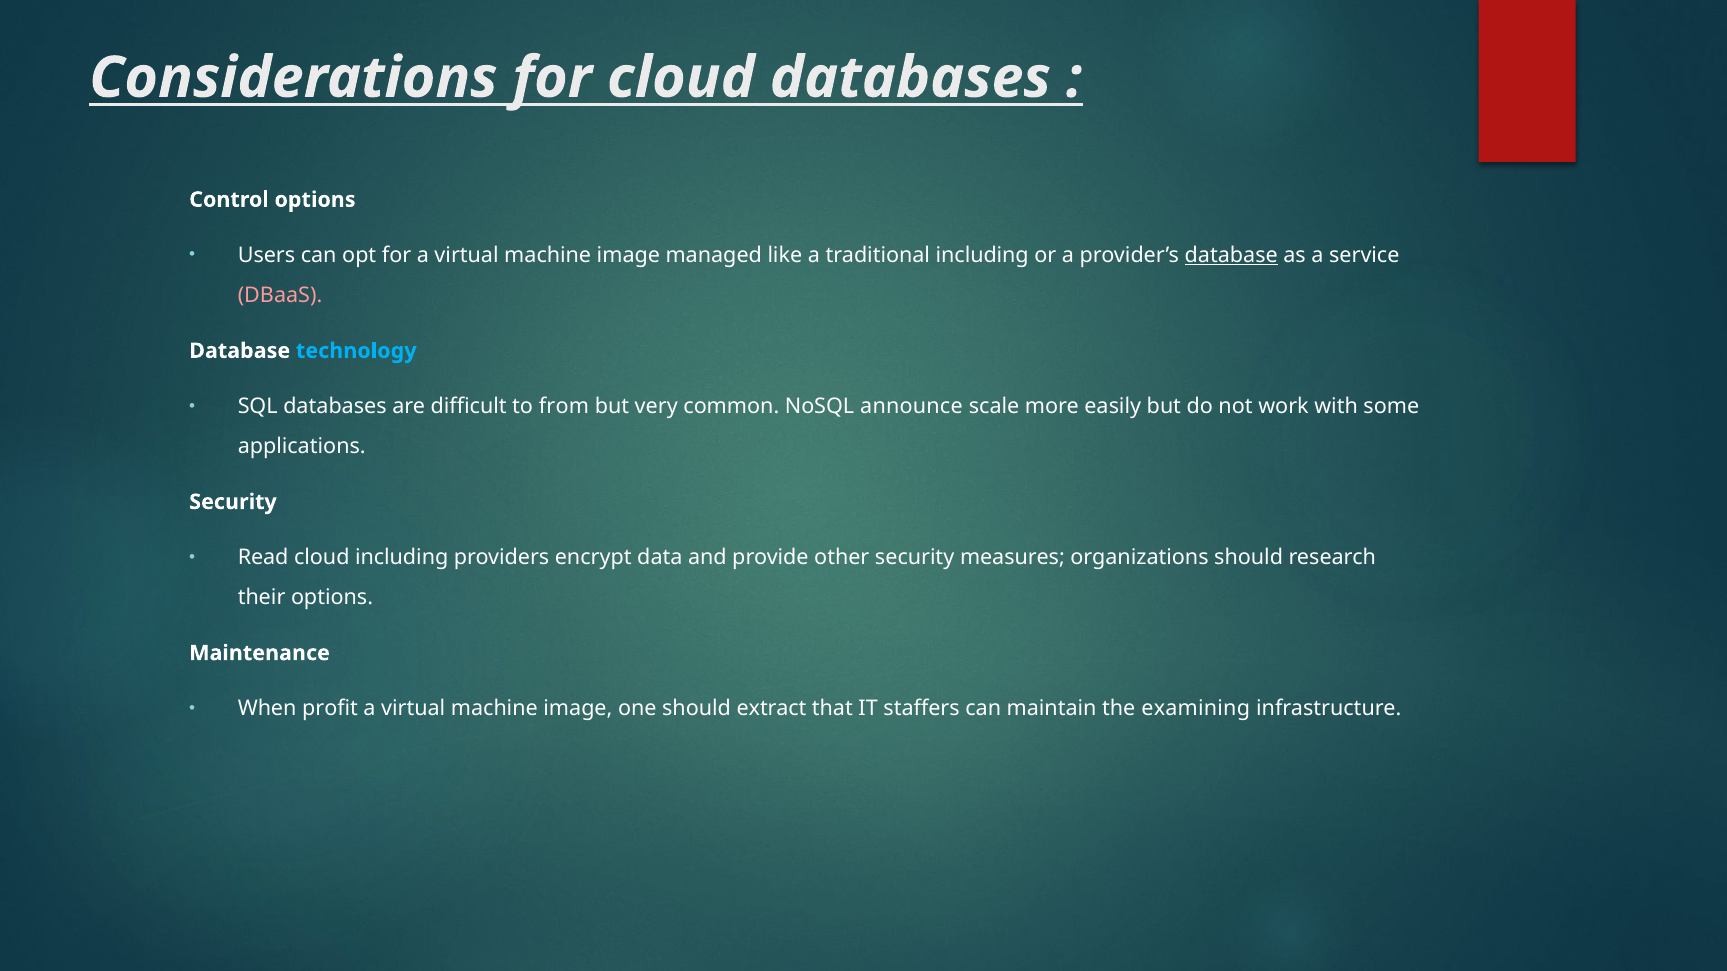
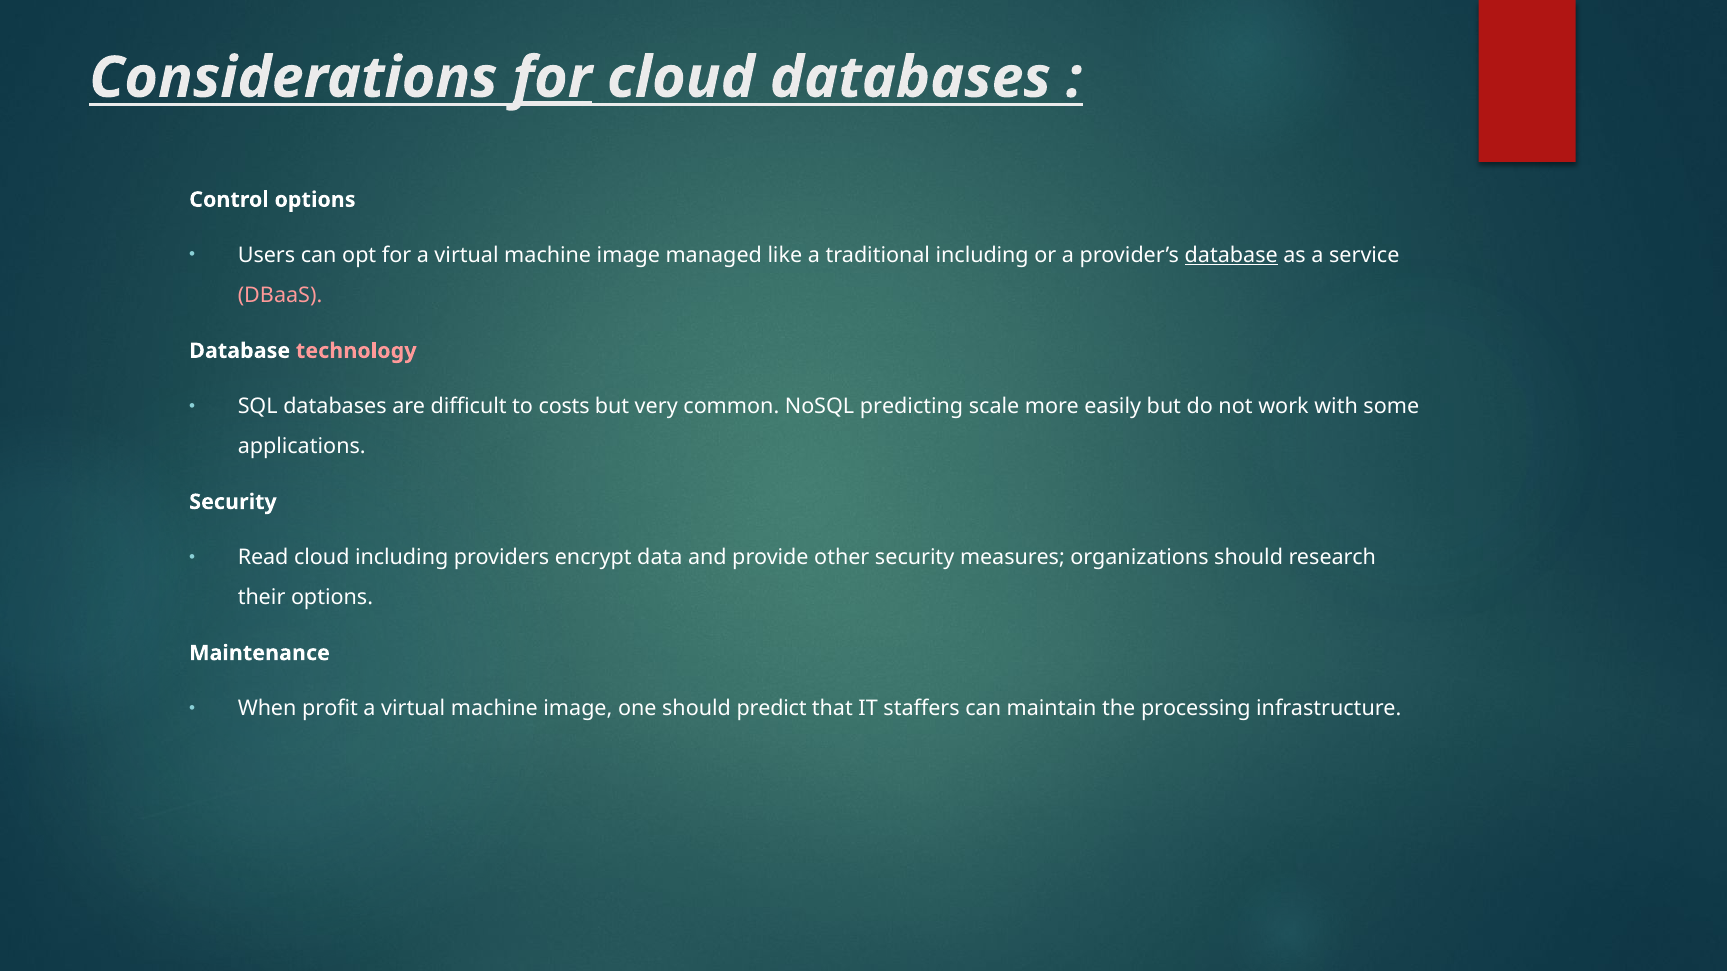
for underline: none -> present (552, 78)
technology colour: light blue -> pink (356, 351)
from: from -> costs (564, 407)
announce: announce -> predicting (912, 407)
extract: extract -> predict (772, 709)
examining: examining -> processing (1196, 709)
